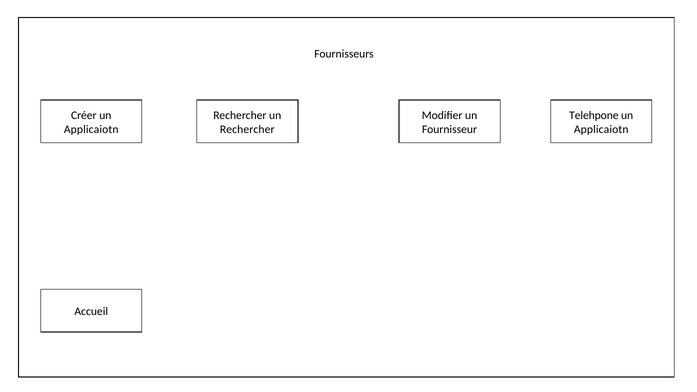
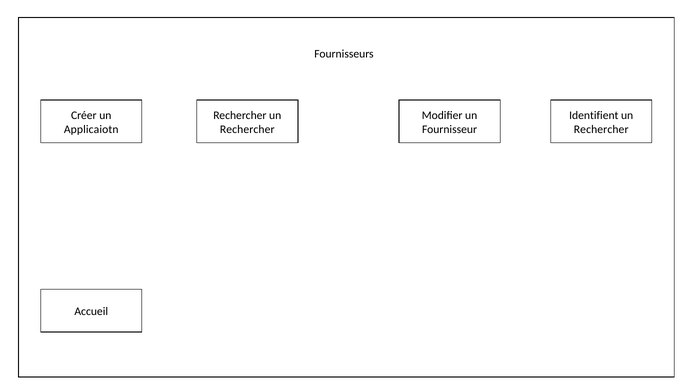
Telehpone: Telehpone -> Identifient (594, 115)
Applicaiotn: Applicaiotn -> Rechercher (601, 129)
